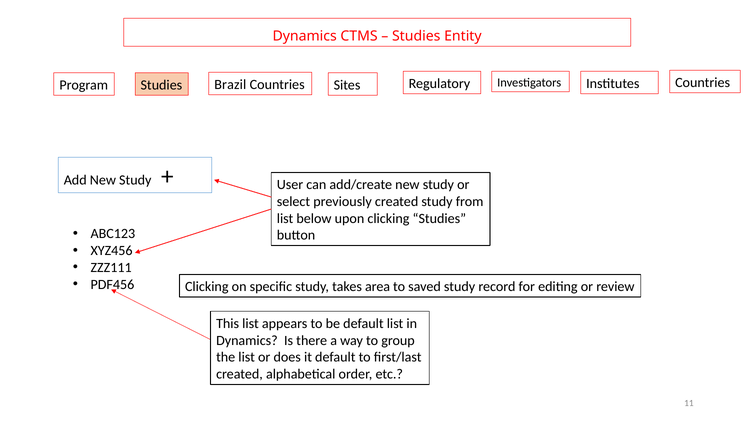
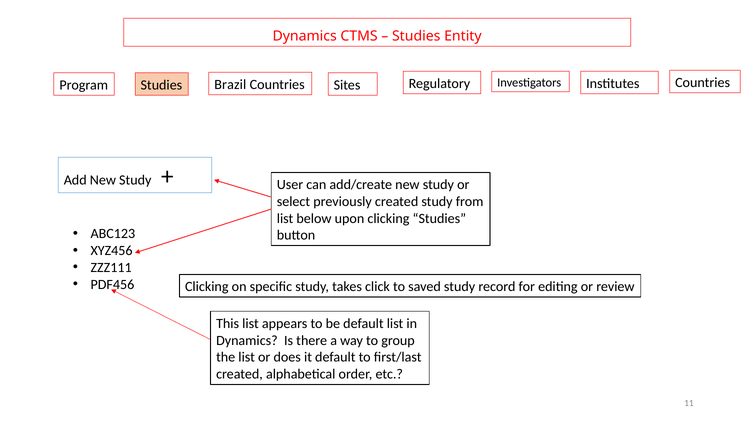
area: area -> click (377, 287)
